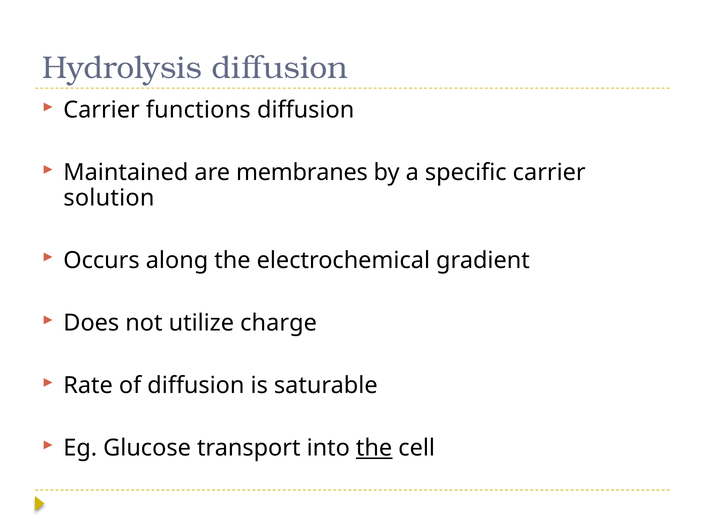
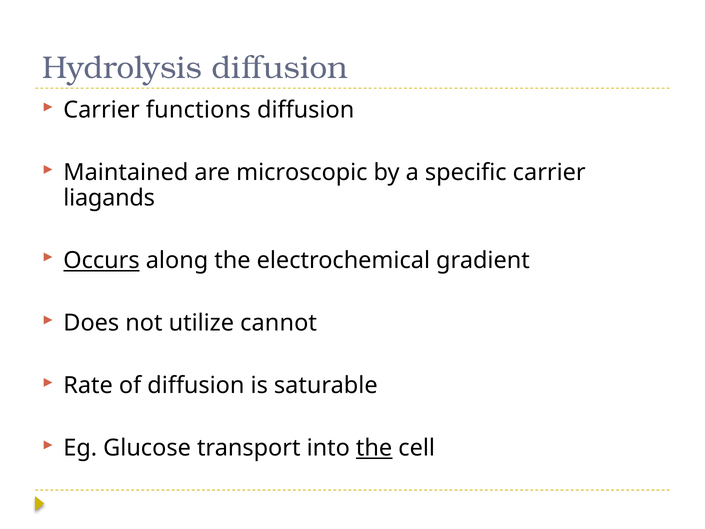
membranes: membranes -> microscopic (302, 173)
solution: solution -> liagands (109, 198)
Occurs underline: none -> present (102, 260)
charge: charge -> cannot (279, 323)
